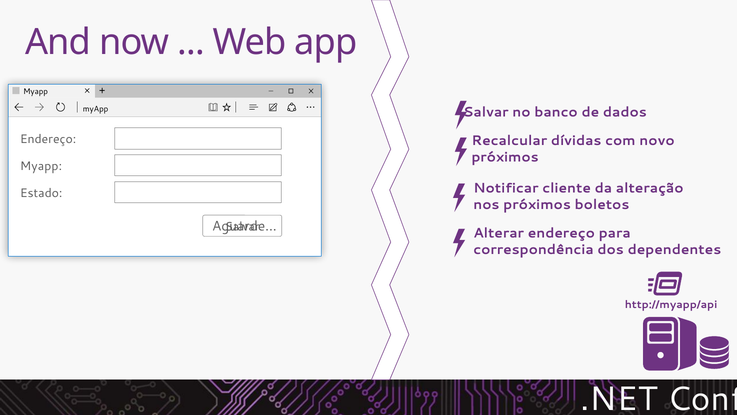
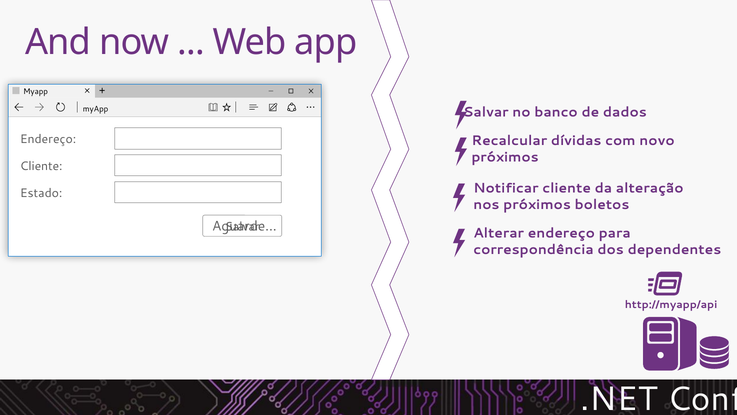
Myapp: Myapp -> Cliente (41, 166)
